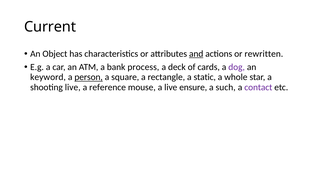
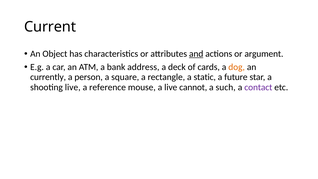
rewritten: rewritten -> argument (264, 54)
process: process -> address (143, 67)
dog colour: purple -> orange (237, 67)
keyword: keyword -> currently (48, 77)
person underline: present -> none (89, 77)
whole: whole -> future (236, 77)
ensure: ensure -> cannot (193, 87)
